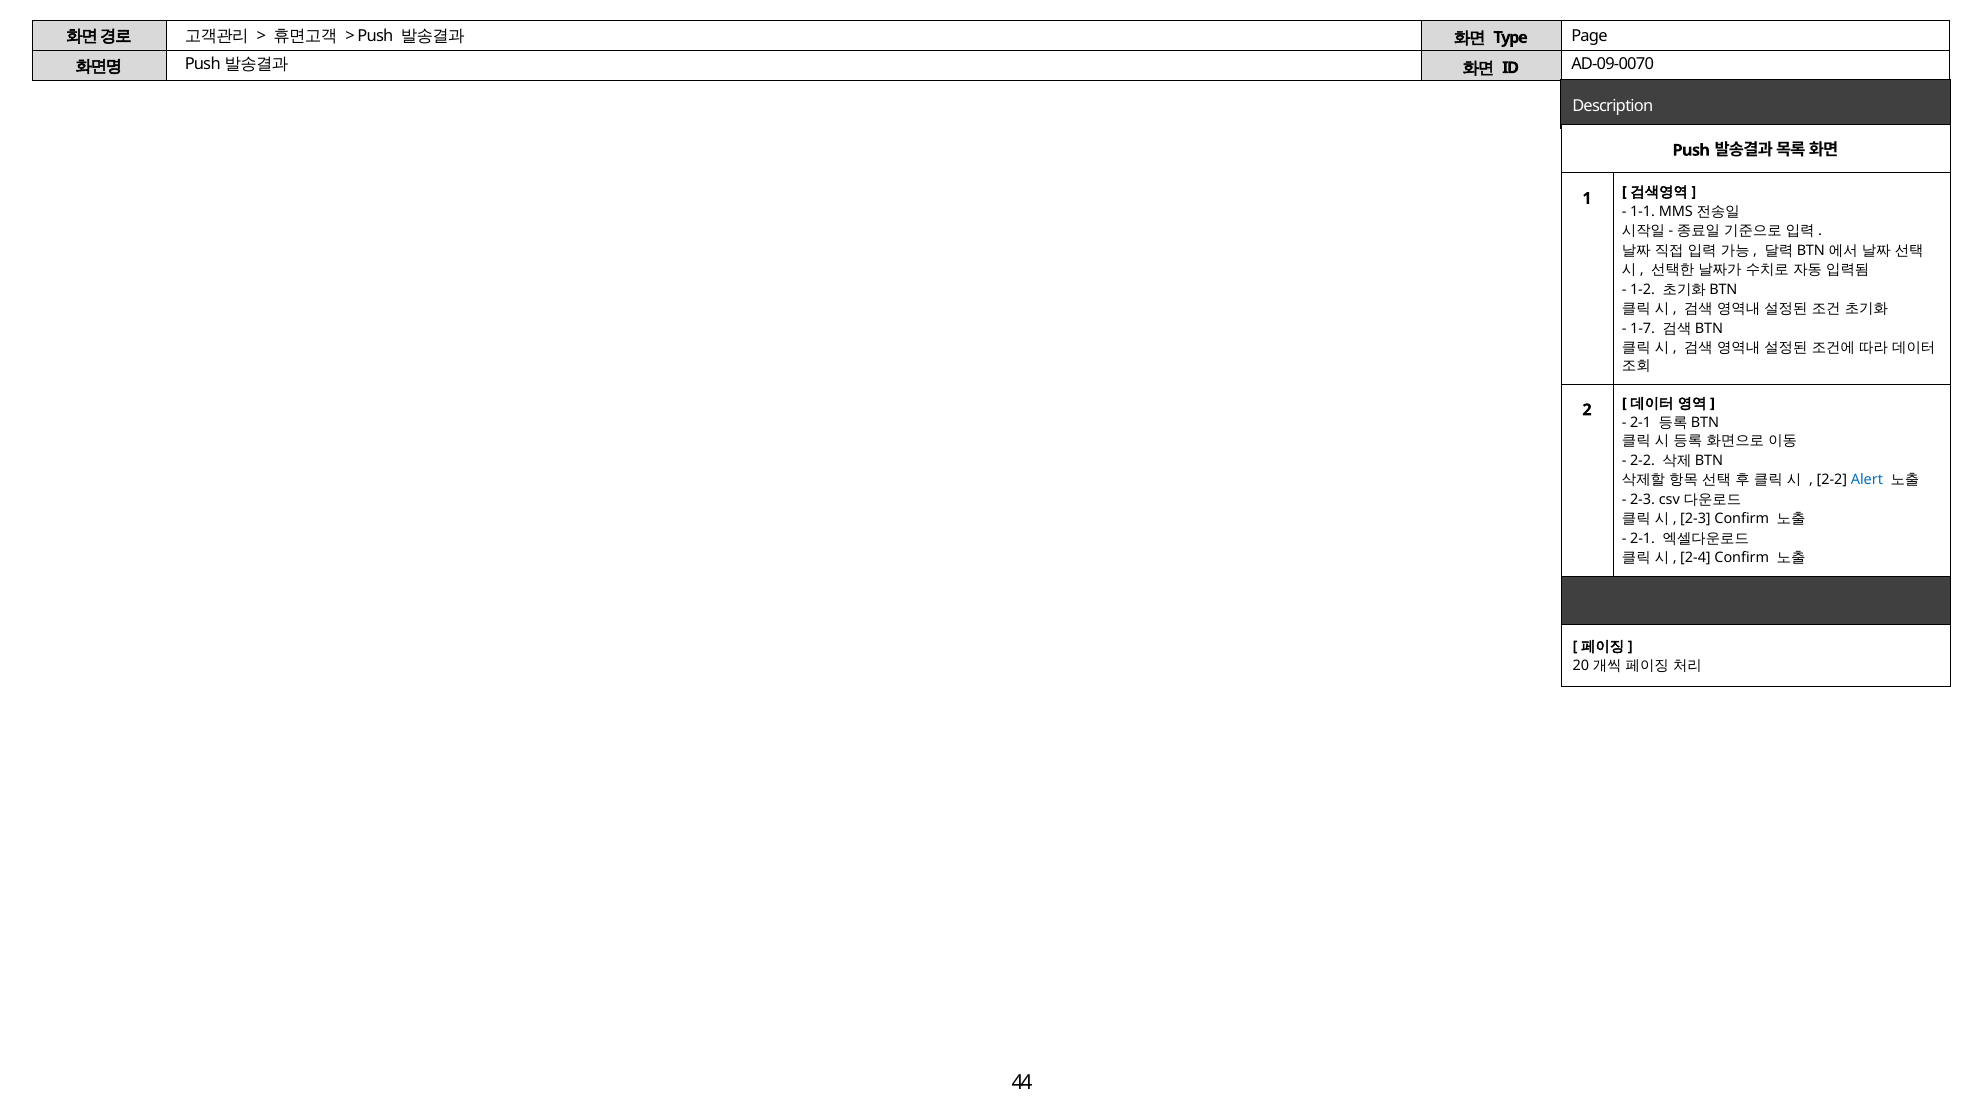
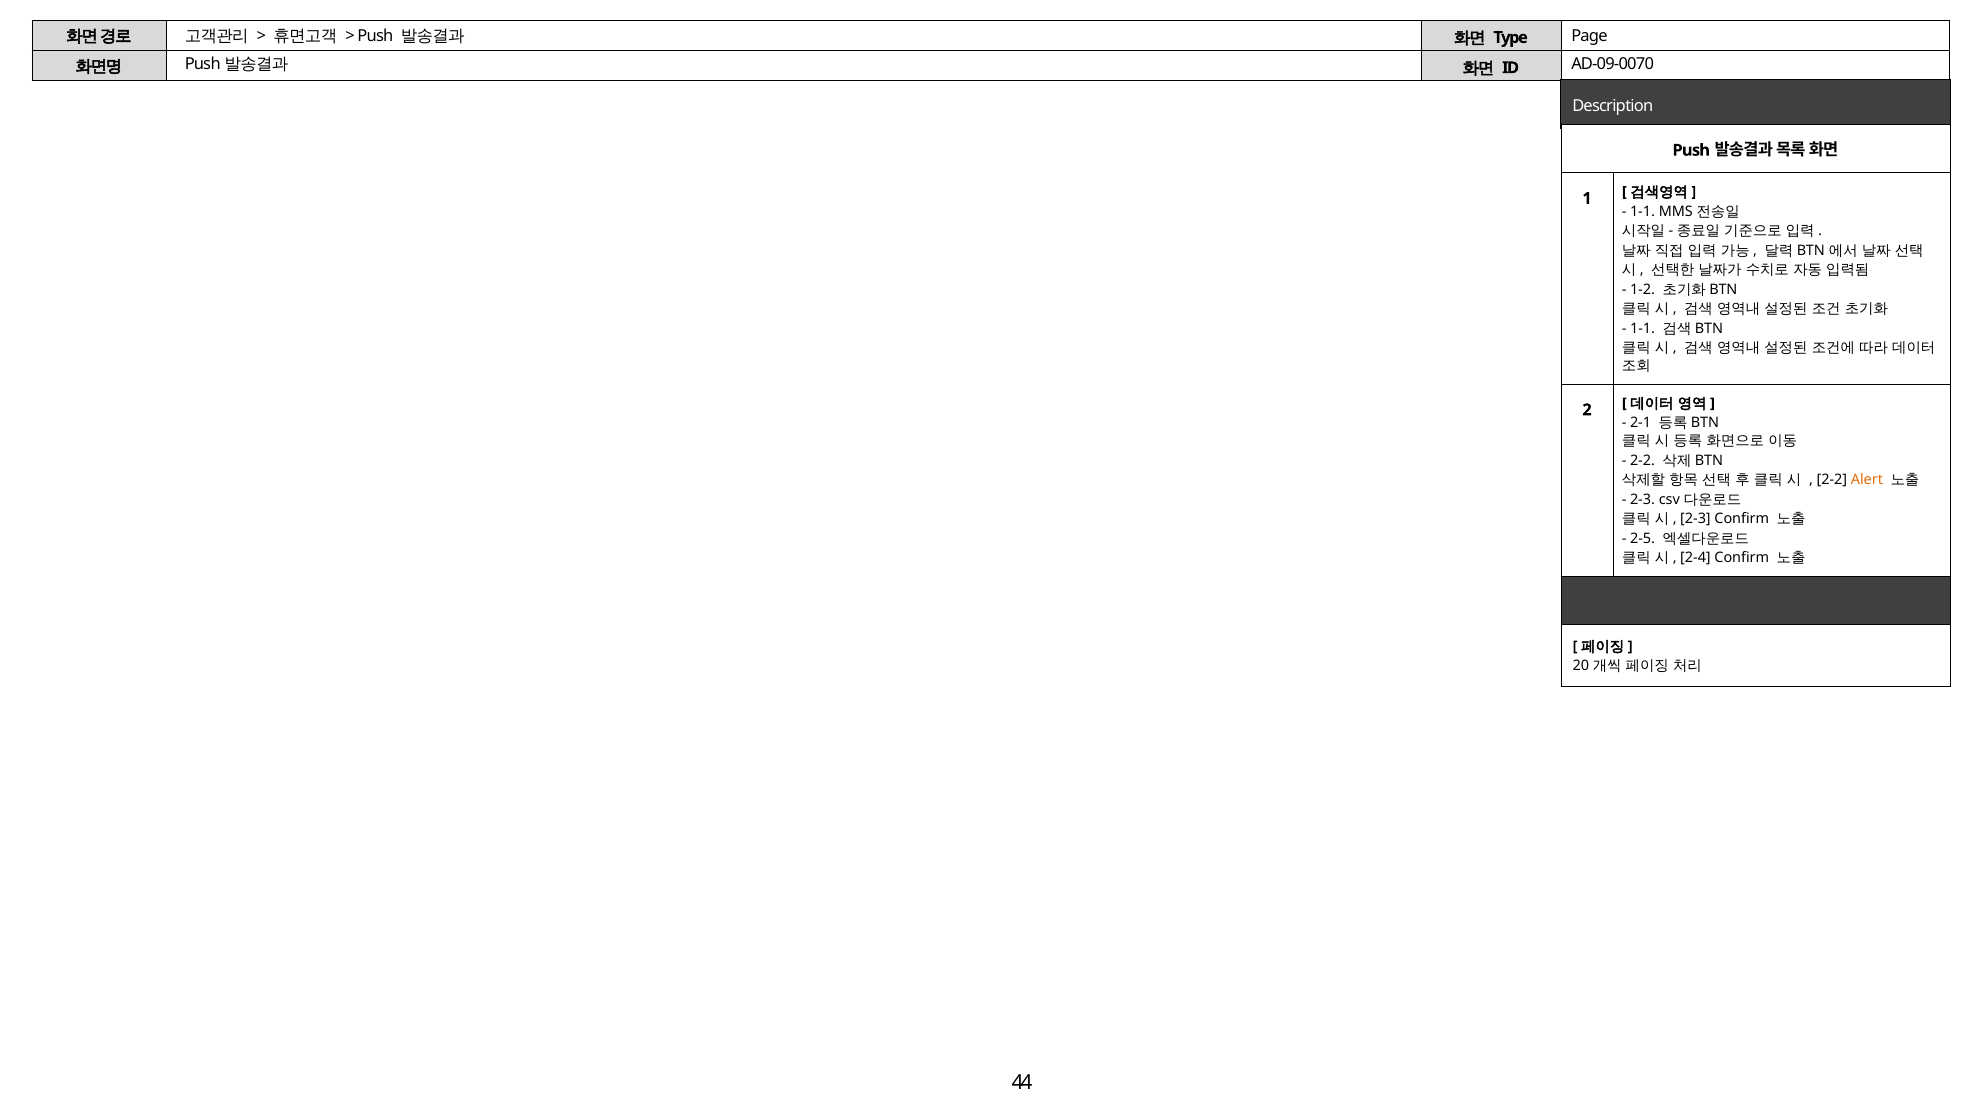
1-7: 1-7 -> 1-1 (1643, 329)
Alert colour: blue -> orange (1867, 480)
2-1: 2-1 -> 2-5 (1643, 539)
